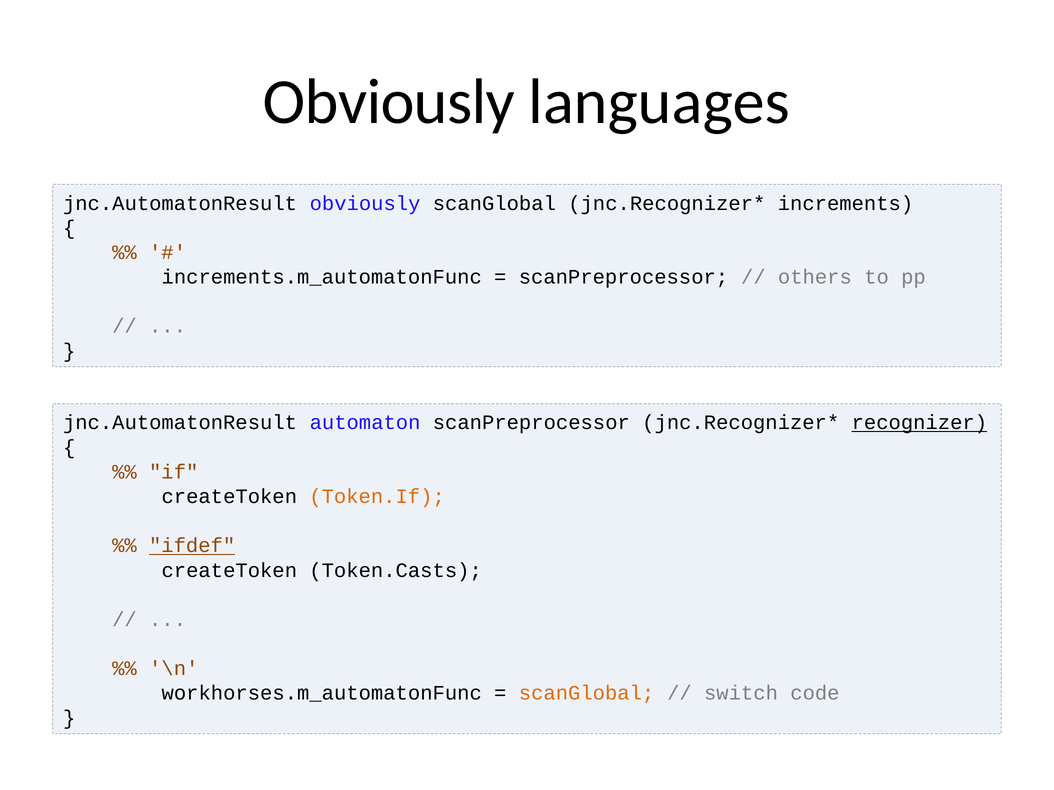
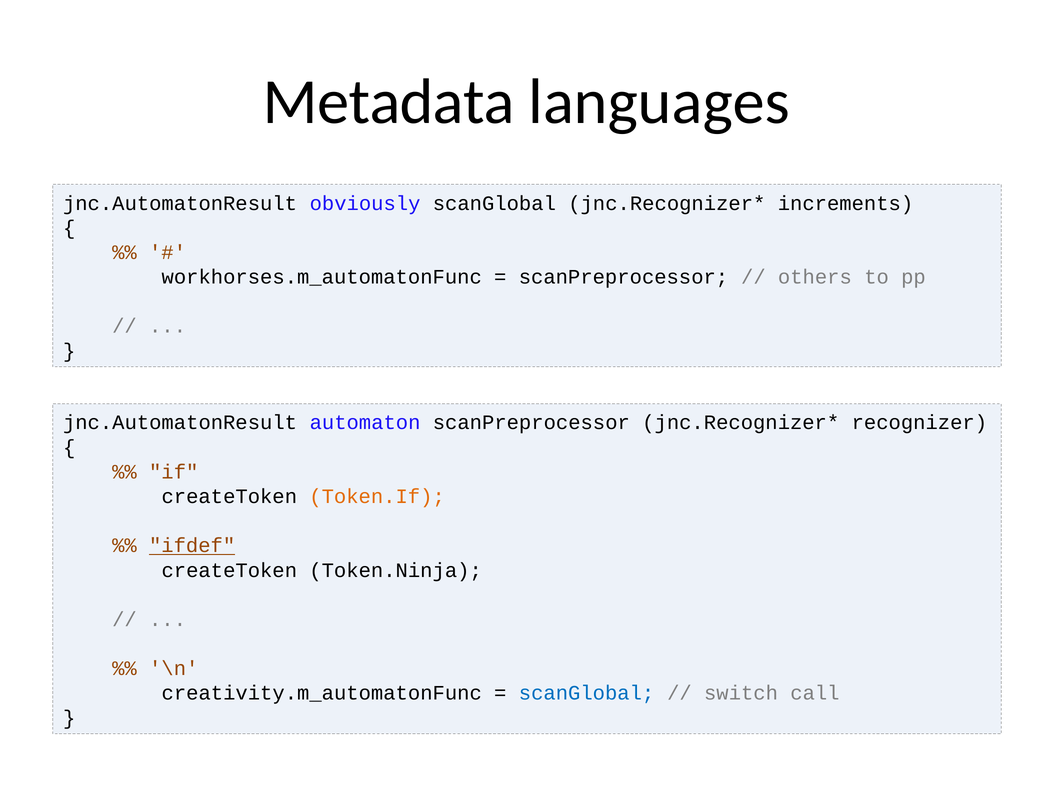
Obviously: Obviously -> Metadata (389, 102)
increments.m_automatonFunc: increments.m_automatonFunc -> workhorses.m_automatonFunc (322, 277)
recognizer underline: present -> none (919, 423)
Token.Casts: Token.Casts -> Token.Ninja (396, 571)
workhorses.m_automatonFunc: workhorses.m_automatonFunc -> creativity.m_automatonFunc (322, 694)
scanGlobal colour: orange -> blue (587, 694)
code: code -> call (815, 694)
